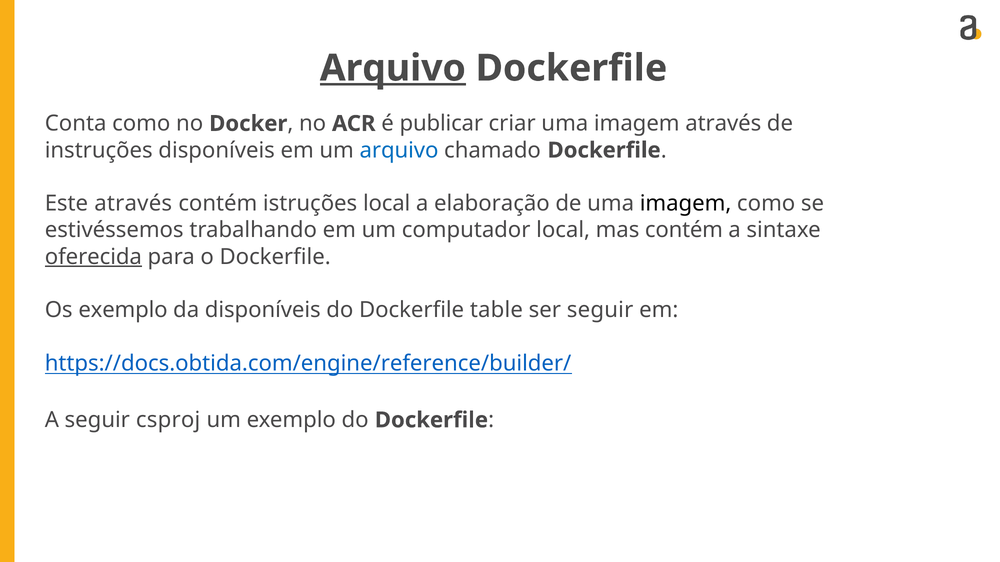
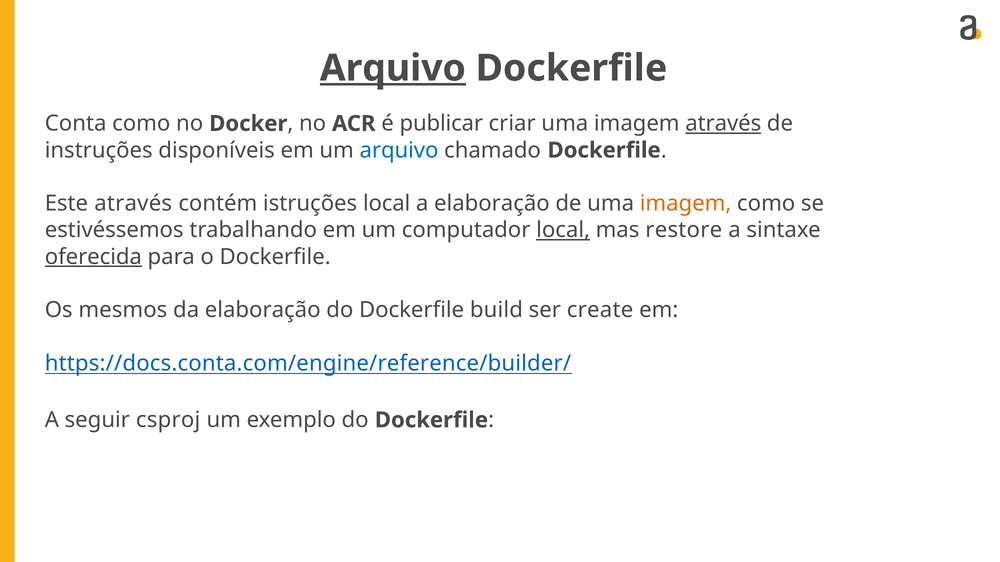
através underline: none -> present (723, 124)
imagem colour: black -> orange (686, 204)
local underline: none -> present (563, 230)
mas contém: contém -> restore (684, 230)
Os exemplo: exemplo -> mesmos (123, 310)
da disponíveis: disponíveis -> elaboração (263, 310)
table: table -> build (496, 310)
ser seguir: seguir -> create (600, 310)
https://docs.obtida.com/engine/reference/builder/: https://docs.obtida.com/engine/reference/builder/ -> https://docs.conta.com/engine/reference/builder/ (308, 364)
